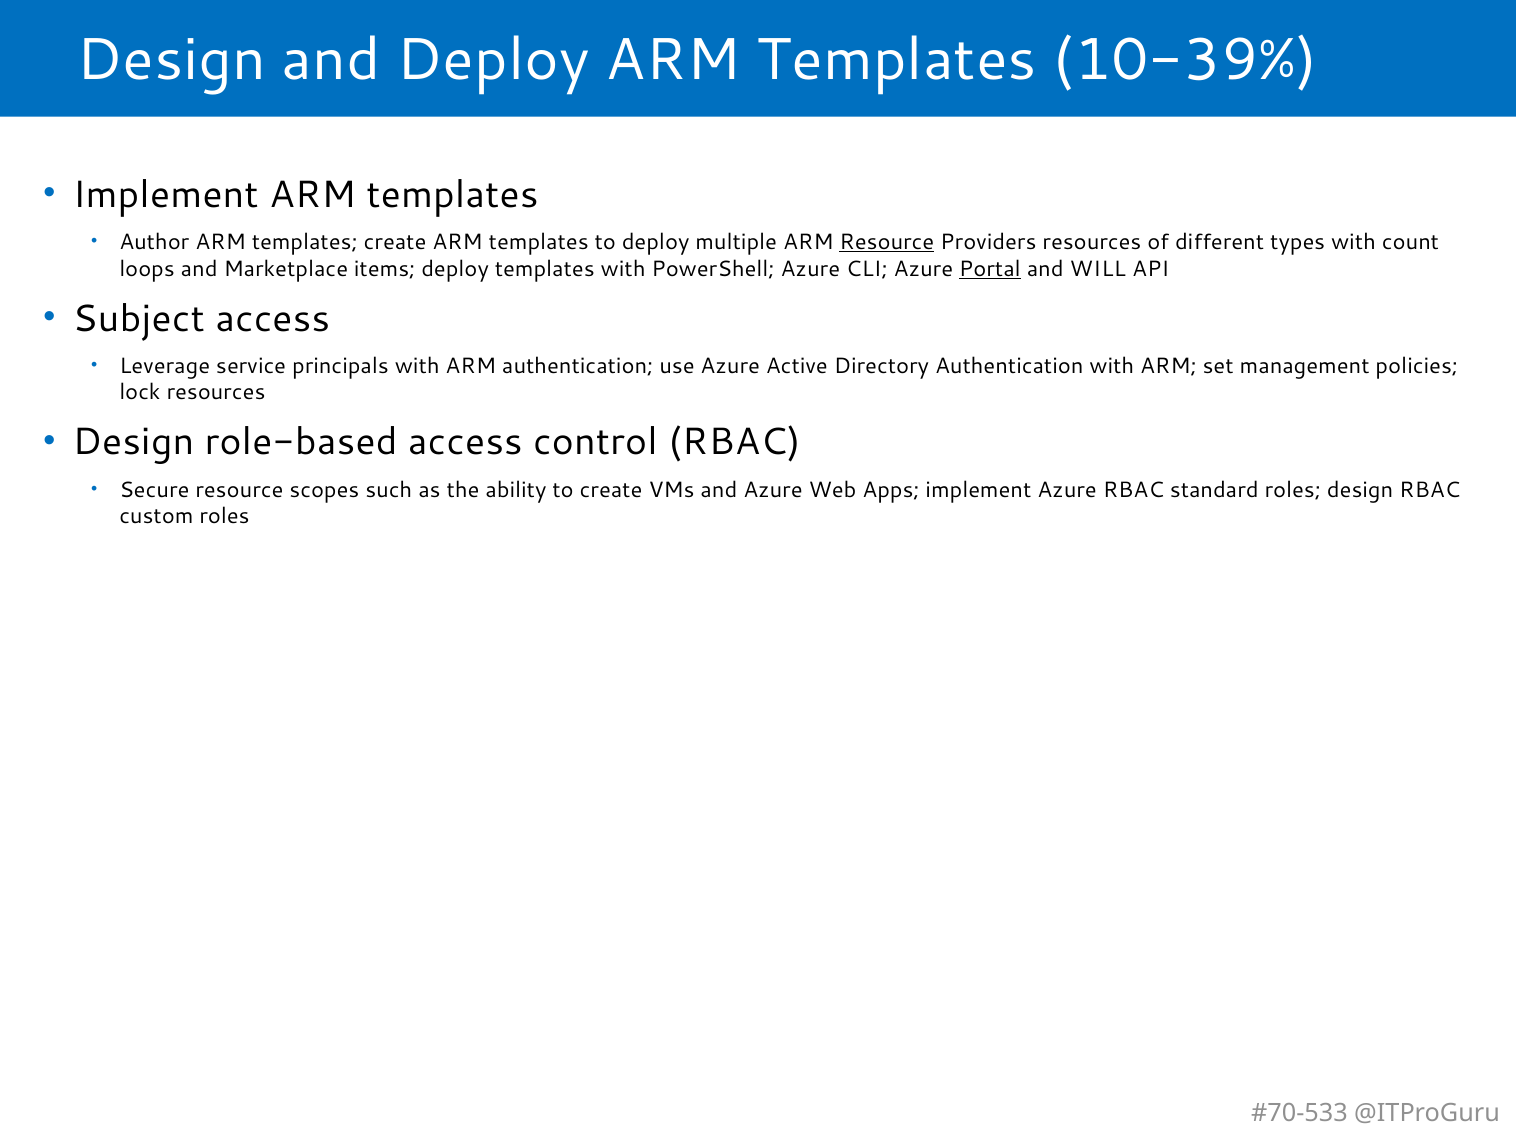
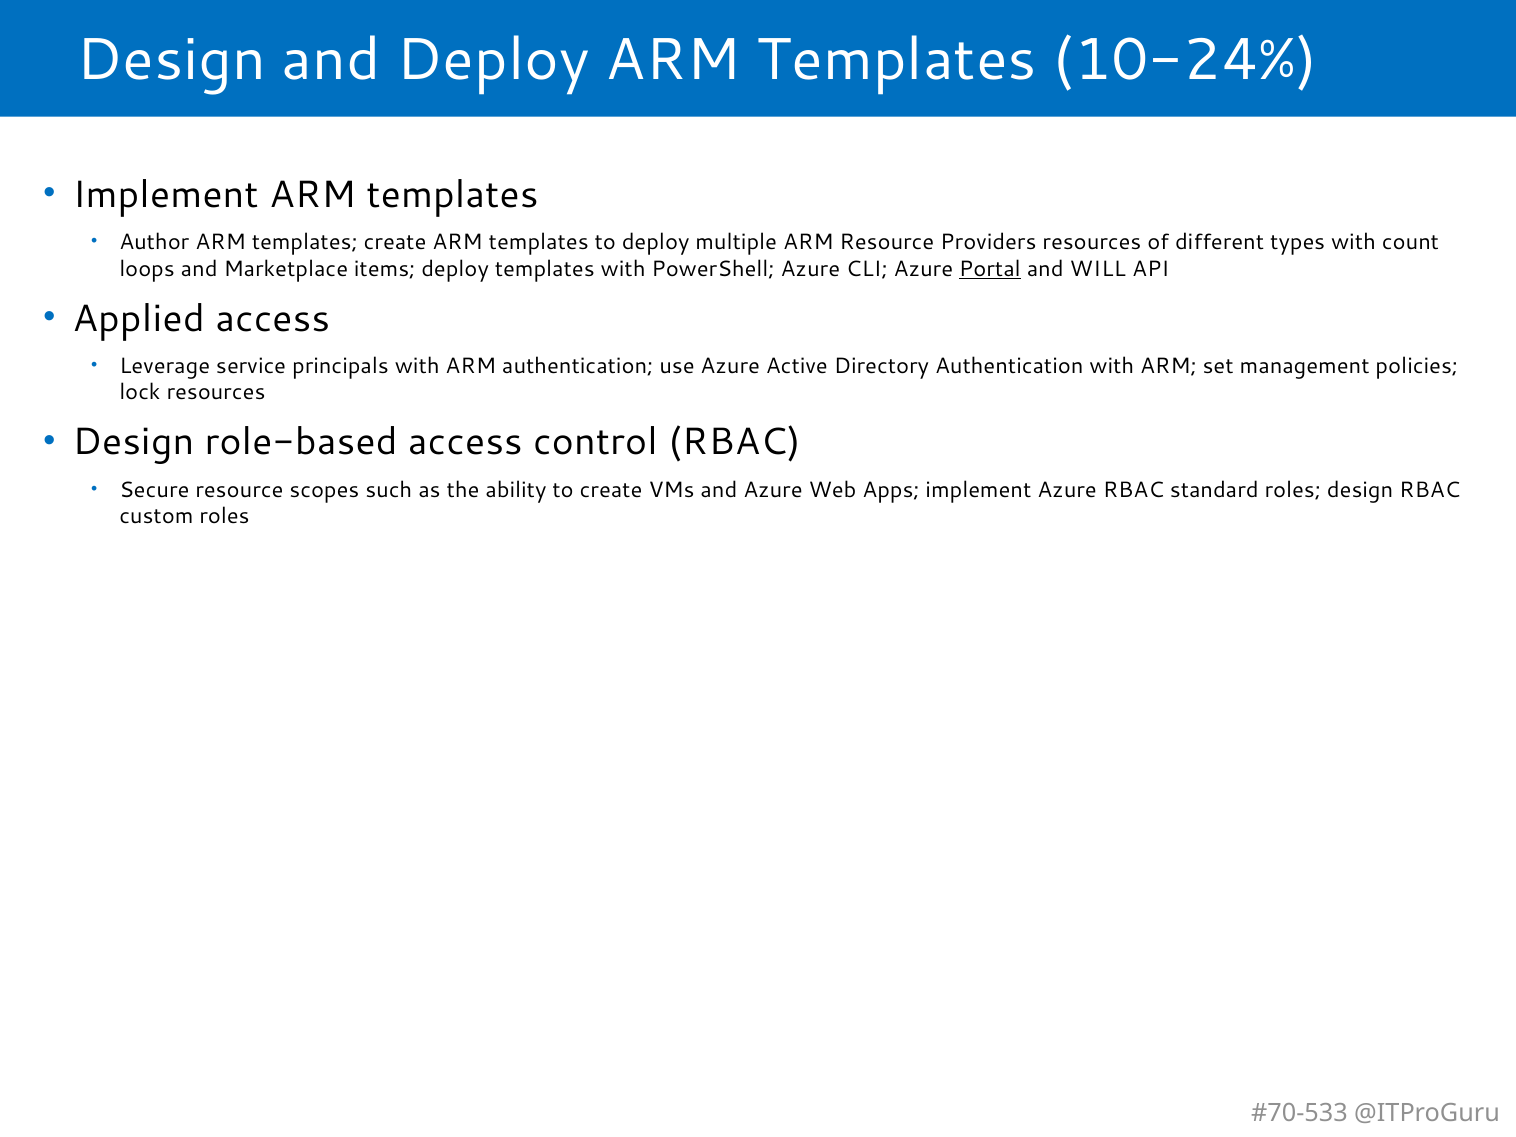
10-39%: 10-39% -> 10-24% (1185, 60)
Resource underline: present -> none (887, 242)
Subject: Subject -> Applied (139, 319)
